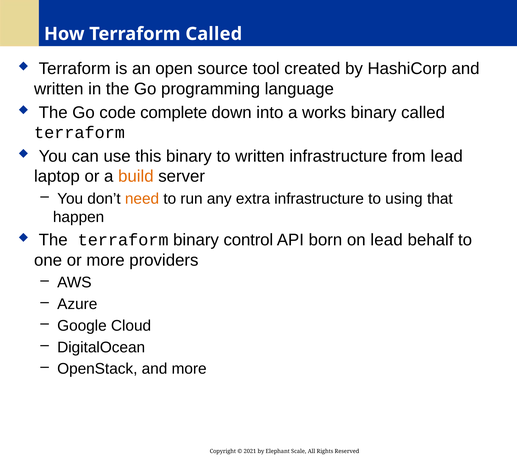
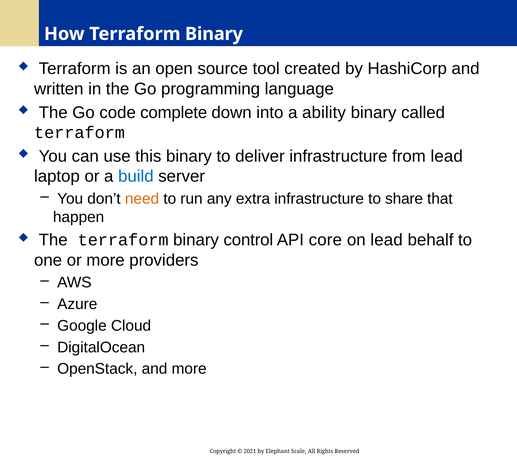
How Terraform Called: Called -> Binary (214, 34)
works: works -> ability (324, 112)
to written: written -> deliver (260, 156)
build colour: orange -> blue (136, 176)
using: using -> share (404, 199)
born: born -> core (325, 240)
